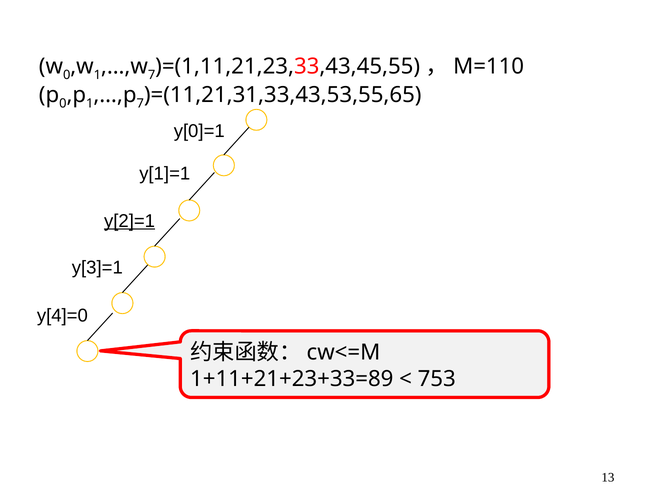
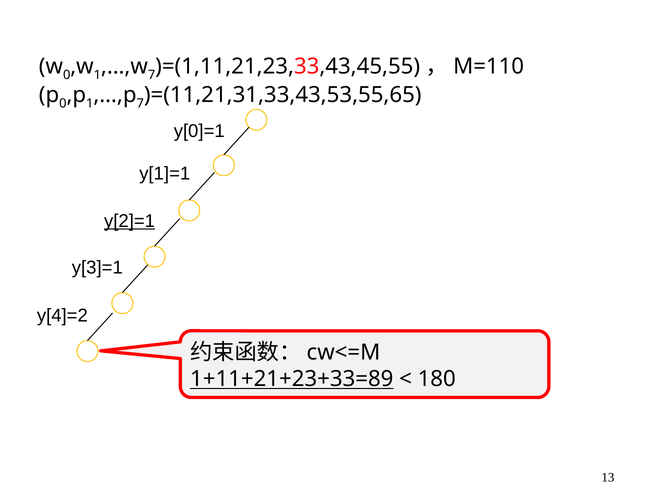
y[4]=0: y[4]=0 -> y[4]=2 (62, 316)
1+11+21+23+33=89 underline: none -> present (292, 379)
753: 753 -> 180 (437, 379)
